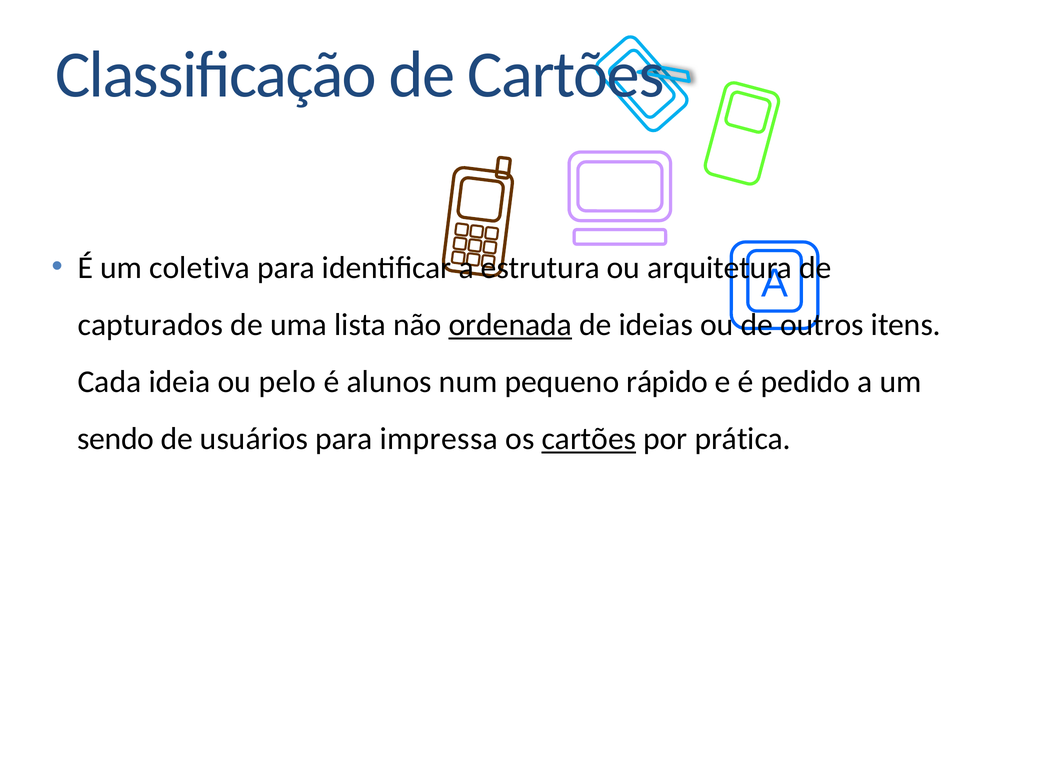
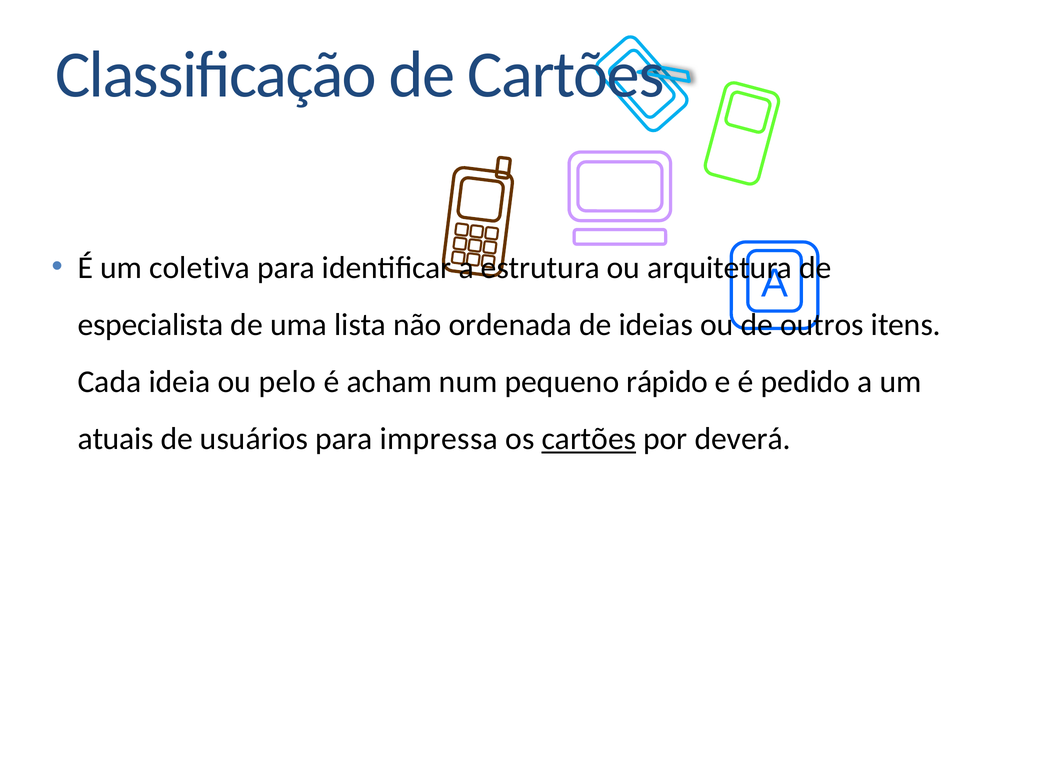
capturados: capturados -> especialista (151, 325)
ordenada underline: present -> none (510, 325)
alunos: alunos -> acham (389, 382)
sendo: sendo -> atuais (116, 439)
prática: prática -> deverá (743, 439)
